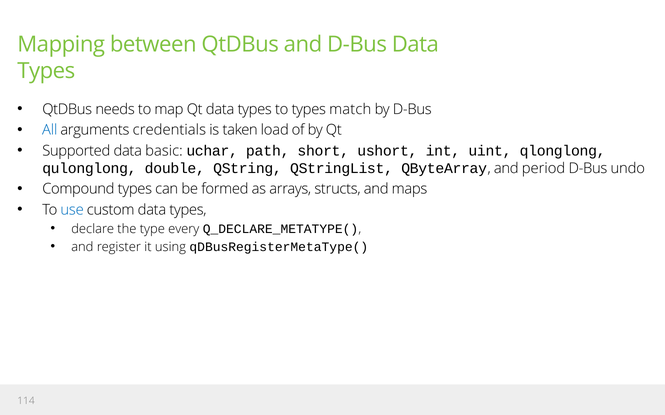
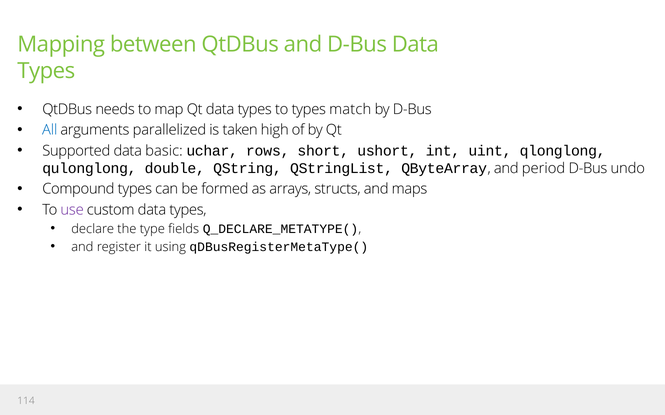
credentials: credentials -> parallelized (169, 130)
load: load -> high (275, 130)
path: path -> rows (268, 151)
use colour: blue -> purple (72, 210)
every: every -> fields (184, 229)
